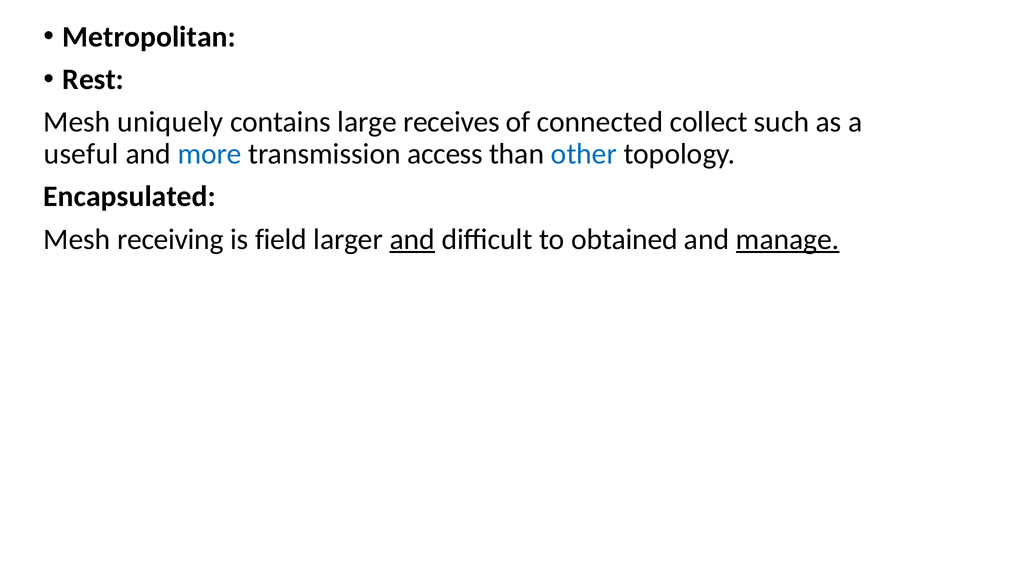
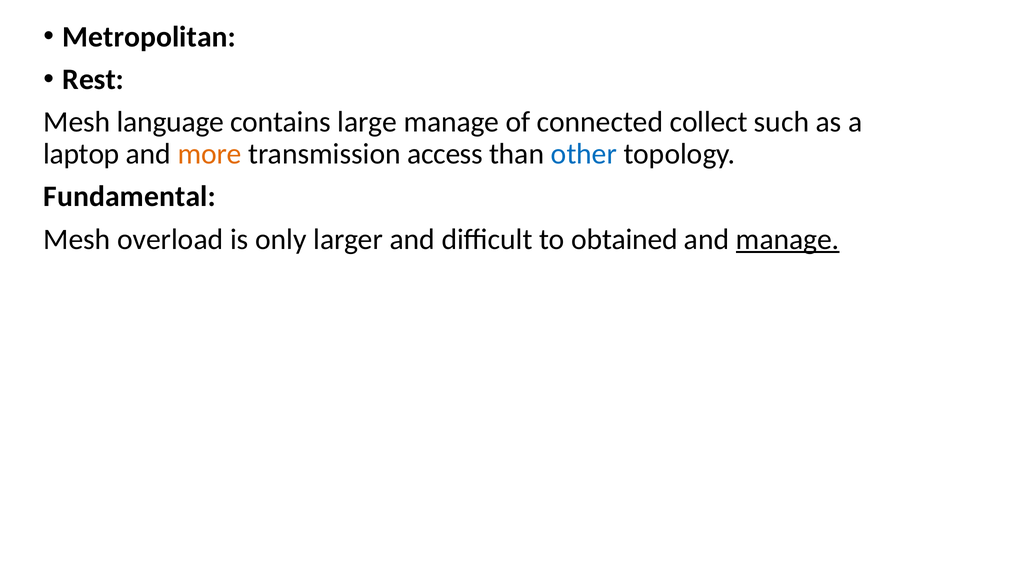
uniquely: uniquely -> language (170, 122)
large receives: receives -> manage (451, 122)
useful: useful -> laptop (81, 154)
more colour: blue -> orange (210, 154)
Encapsulated: Encapsulated -> Fundamental (130, 197)
receiving: receiving -> overload (170, 239)
field: field -> only (281, 239)
and underline: present -> none (412, 239)
